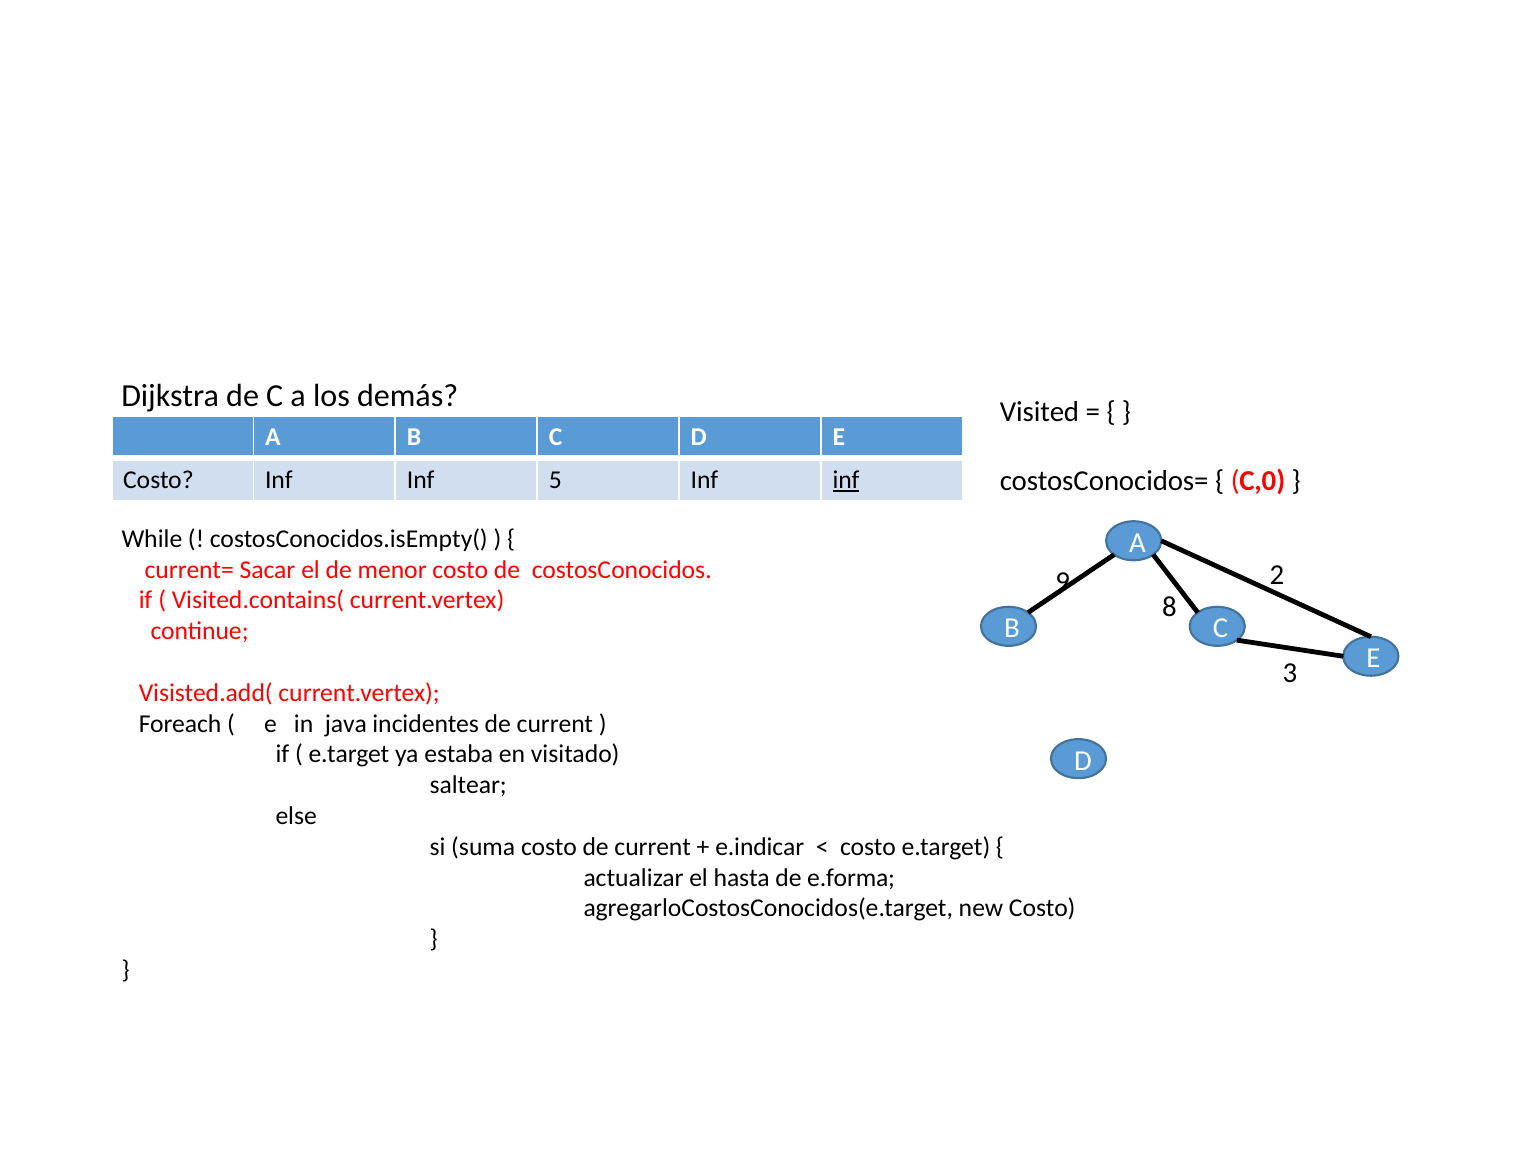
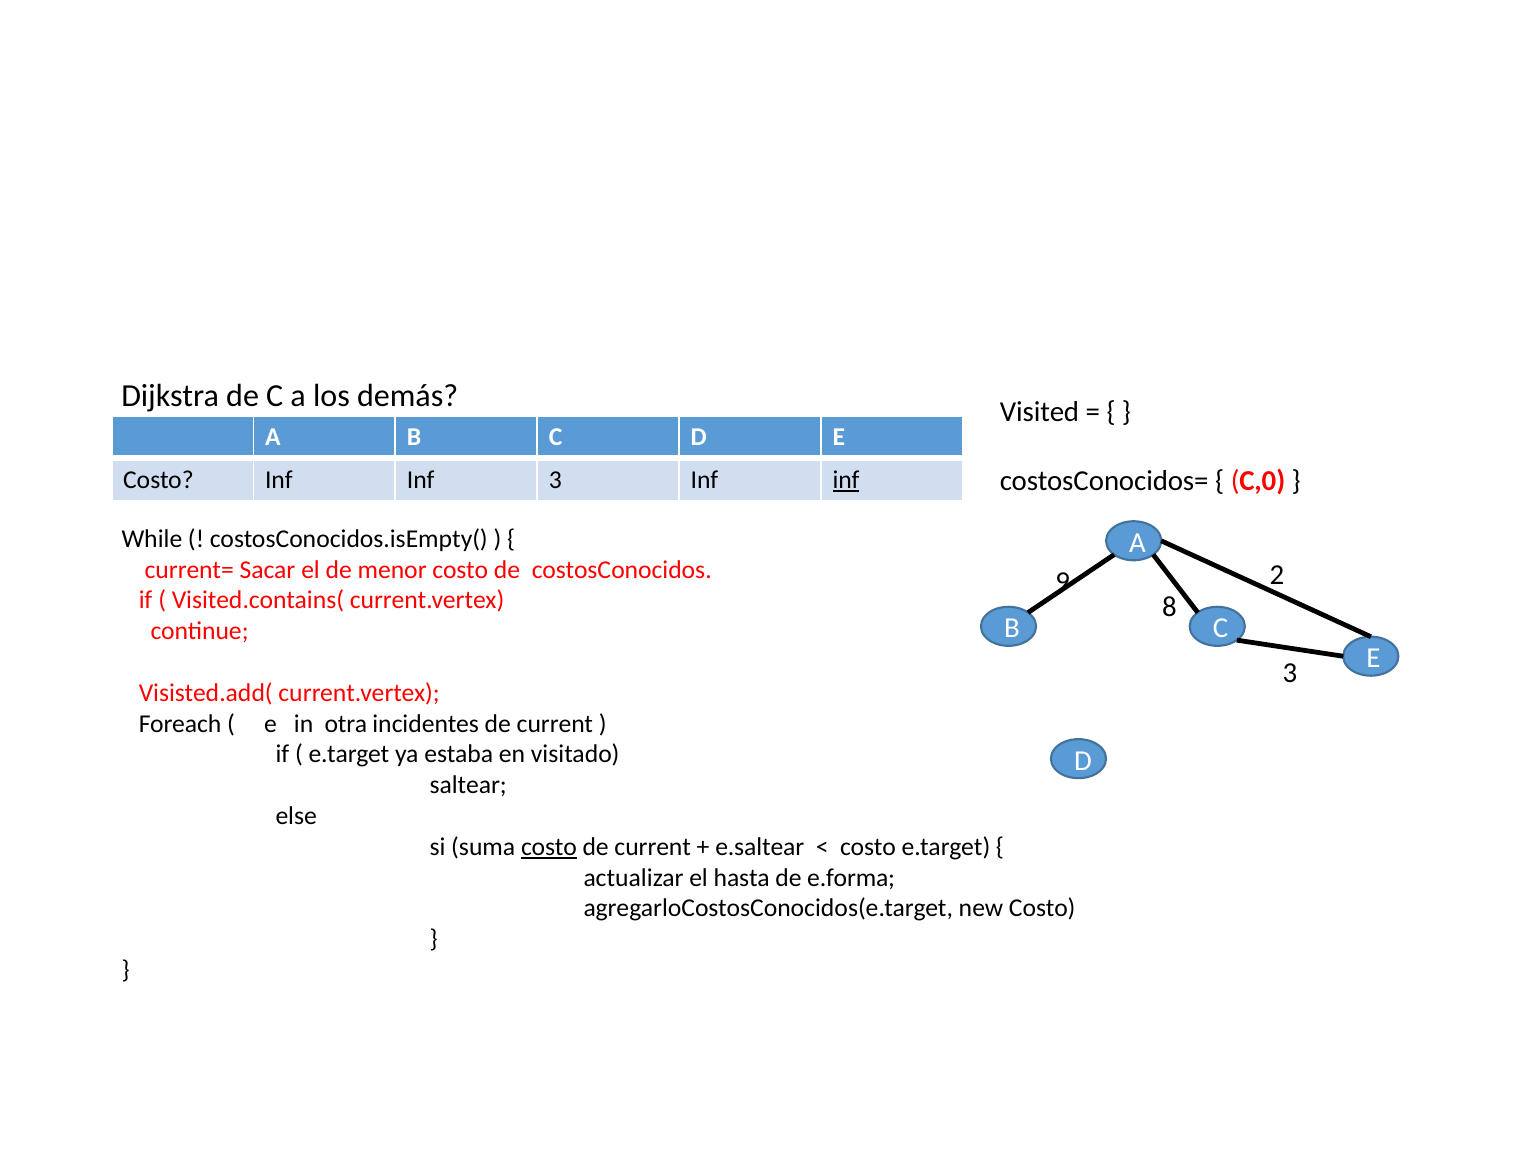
Inf 5: 5 -> 3 (555, 480)
java: java -> otra (346, 724)
costo underline: none -> present (549, 847)
e.indicar: e.indicar -> e.saltear (760, 847)
